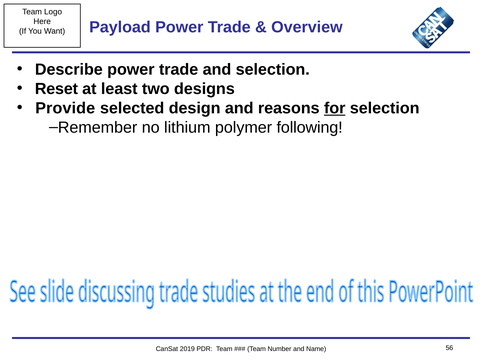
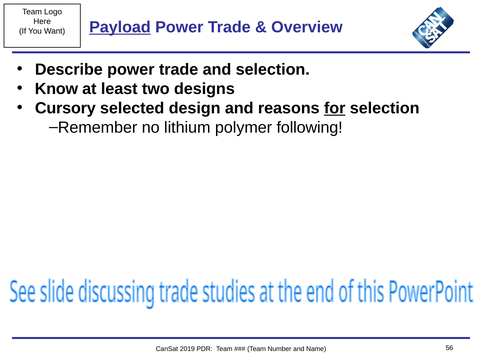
Payload underline: none -> present (120, 27)
Reset: Reset -> Know (56, 89)
Provide: Provide -> Cursory (65, 108)
